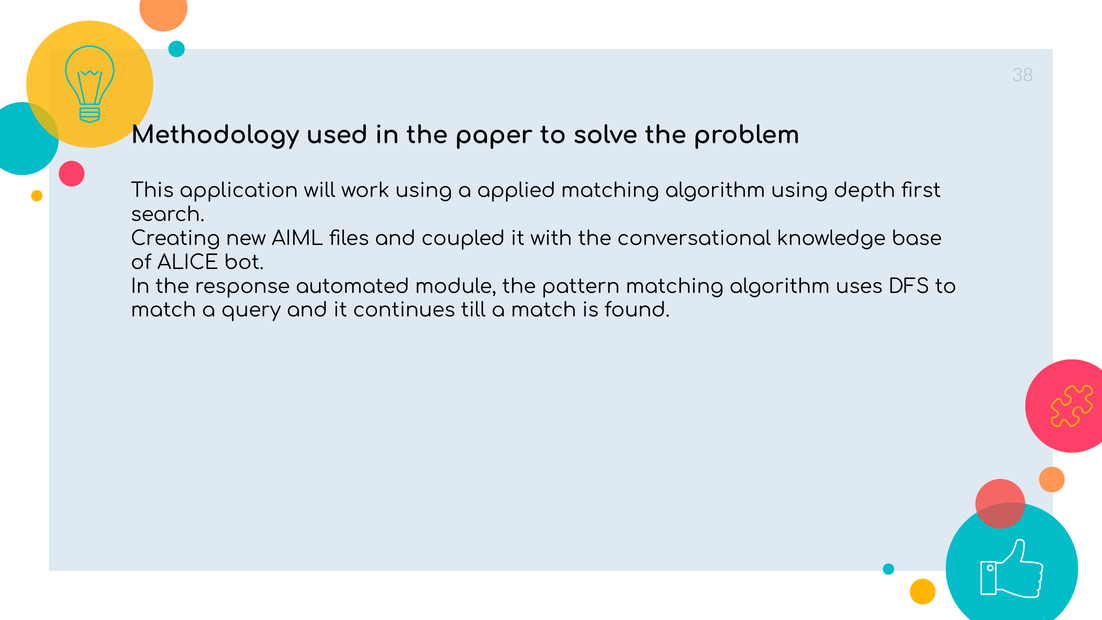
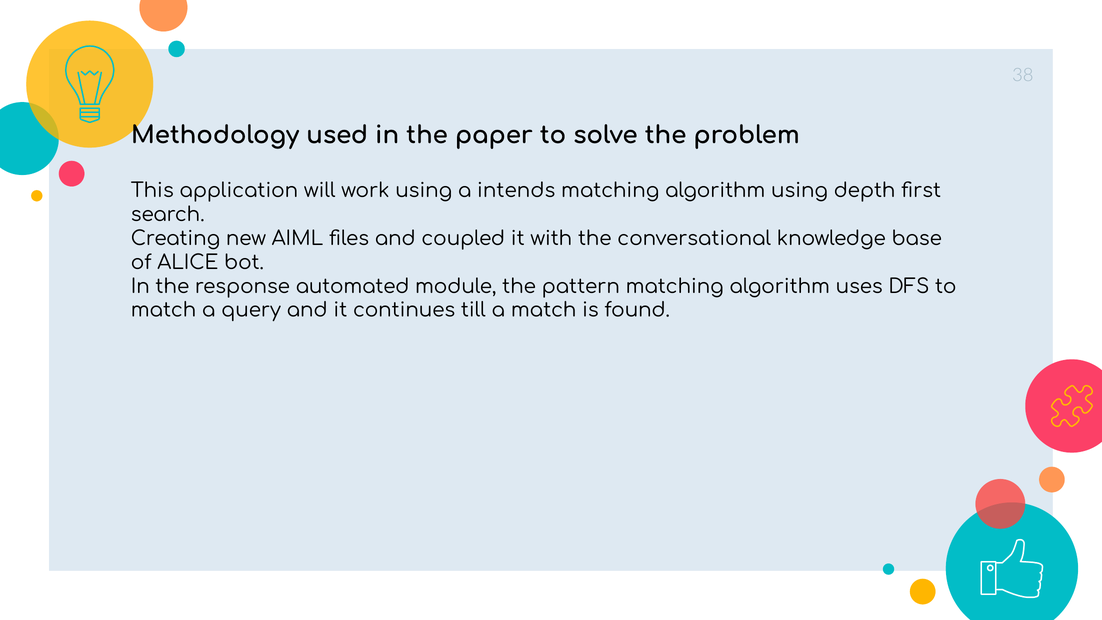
applied: applied -> intends (516, 191)
